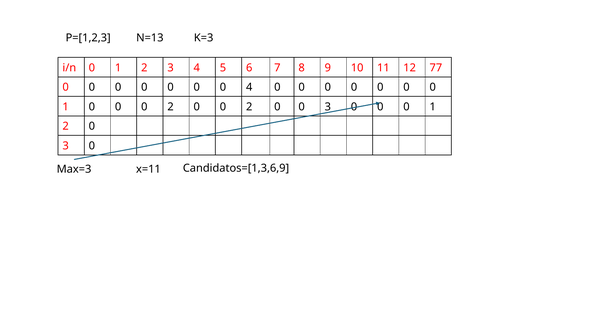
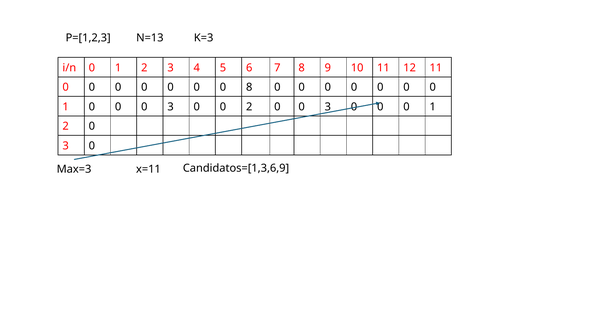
12 77: 77 -> 11 (436, 68)
0 4: 4 -> 8 (249, 87)
0 0 0 2: 2 -> 3 (171, 107)
